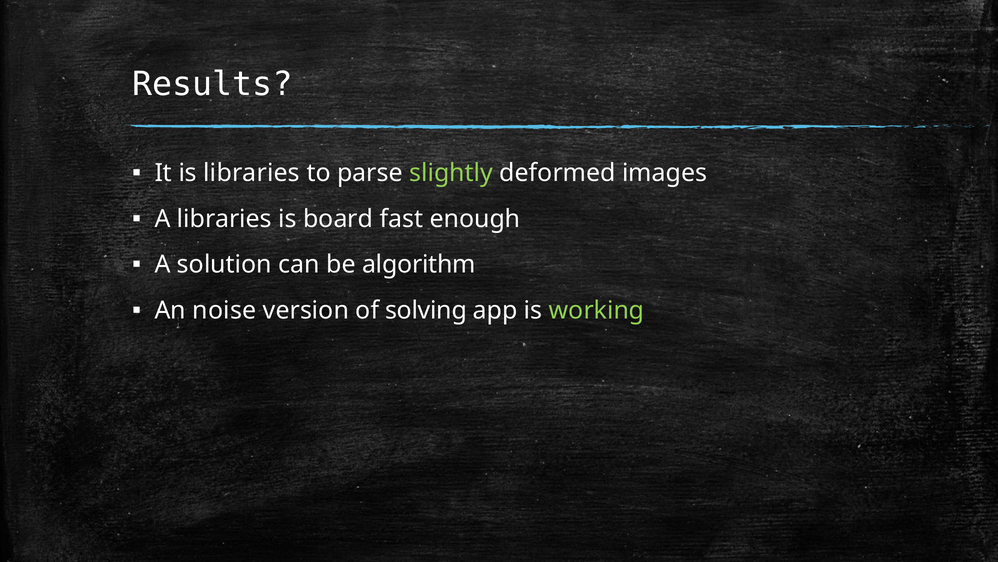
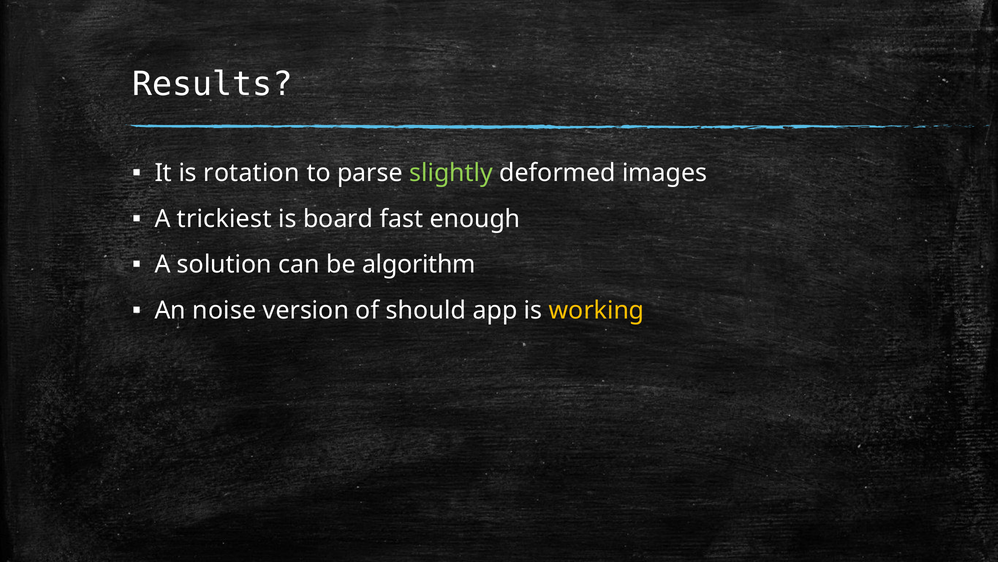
is libraries: libraries -> rotation (252, 173)
A libraries: libraries -> trickiest (224, 219)
solving: solving -> should (426, 310)
working colour: light green -> yellow (597, 310)
